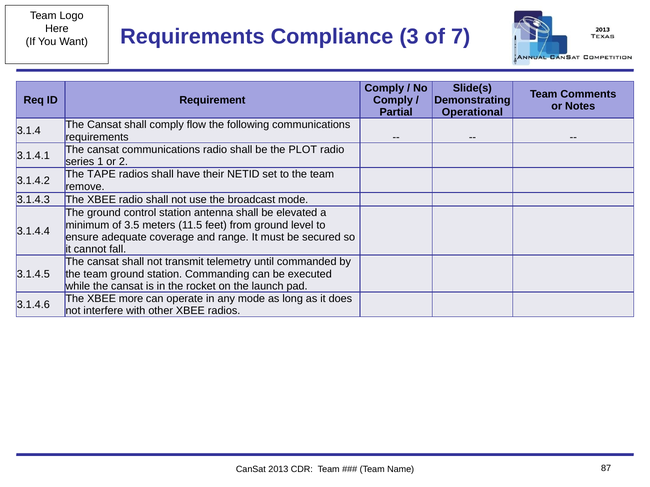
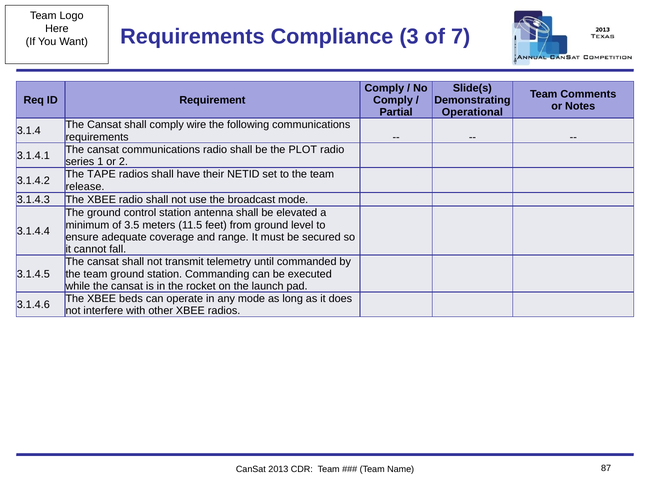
flow: flow -> wire (196, 125)
remove: remove -> release (85, 187)
more: more -> beds (131, 299)
